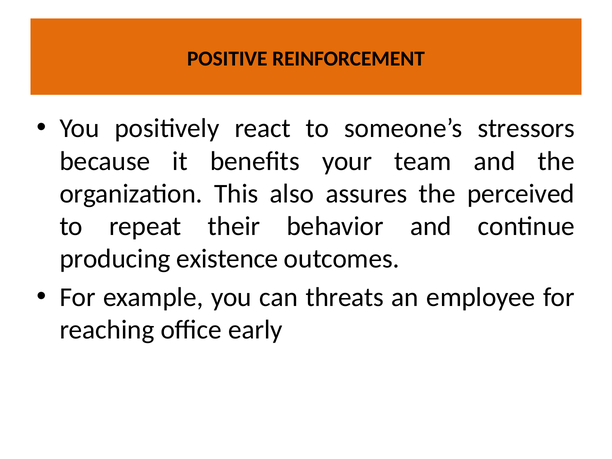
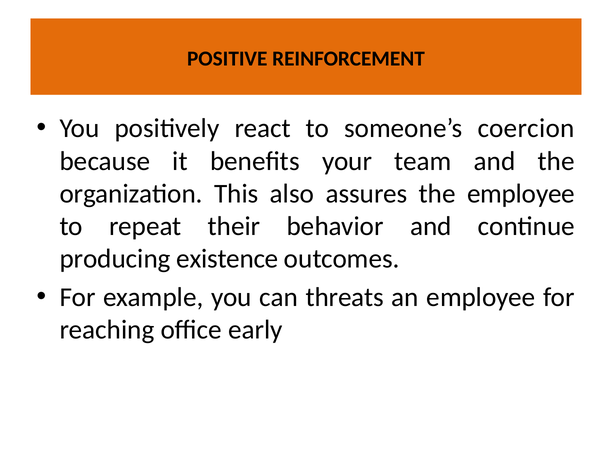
stressors: stressors -> coercion (526, 128)
the perceived: perceived -> employee (521, 194)
